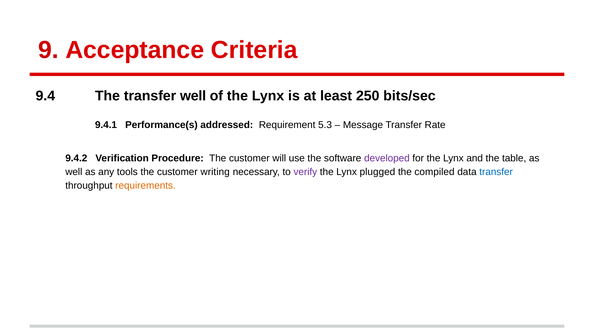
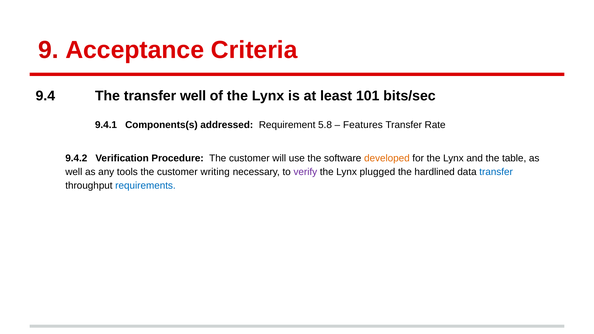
250: 250 -> 101 (368, 96)
Performance(s: Performance(s -> Components(s (161, 125)
5.3: 5.3 -> 5.8 (325, 125)
Message: Message -> Features (363, 125)
developed colour: purple -> orange (387, 158)
compiled: compiled -> hardlined (435, 172)
requirements colour: orange -> blue (145, 186)
